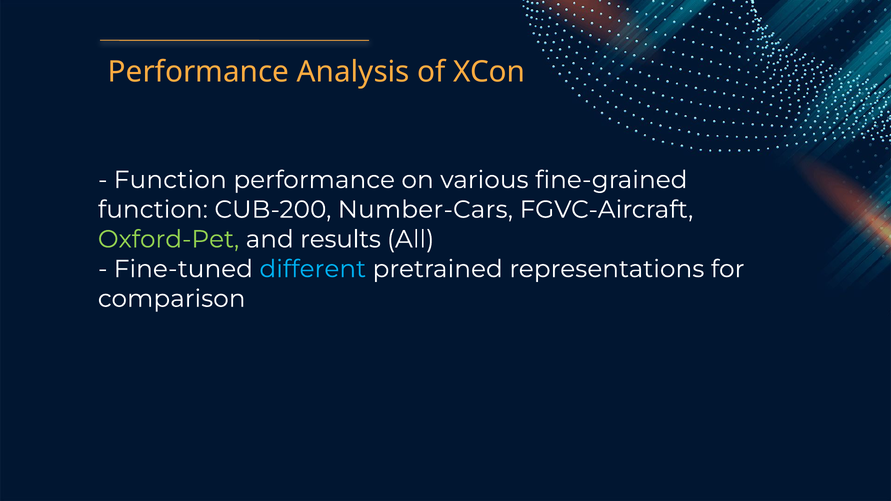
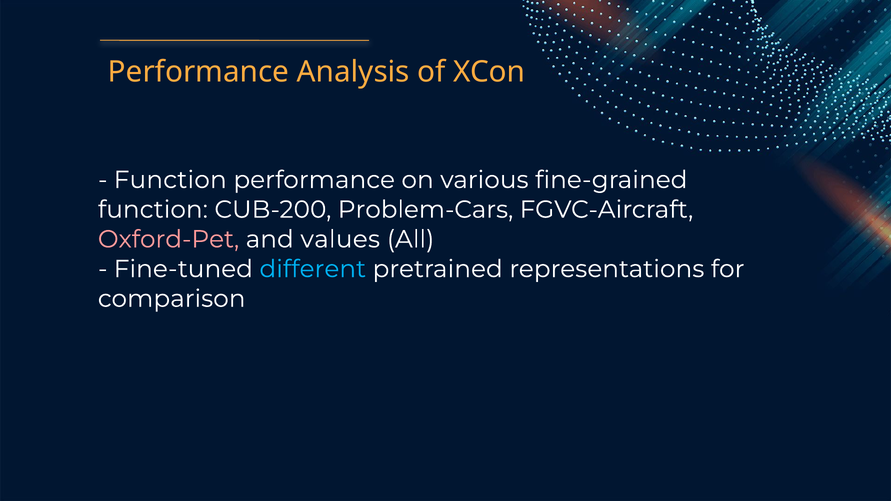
Number-Cars: Number-Cars -> Problem-Cars (426, 210)
Oxford-Pet colour: light green -> pink (169, 239)
results: results -> values (340, 239)
